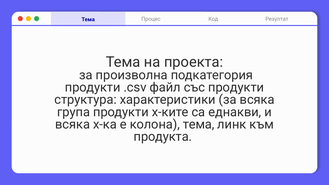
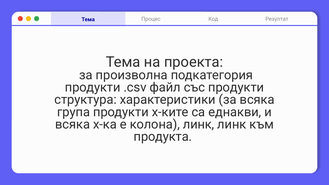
колона тема: тема -> линк (199, 124)
